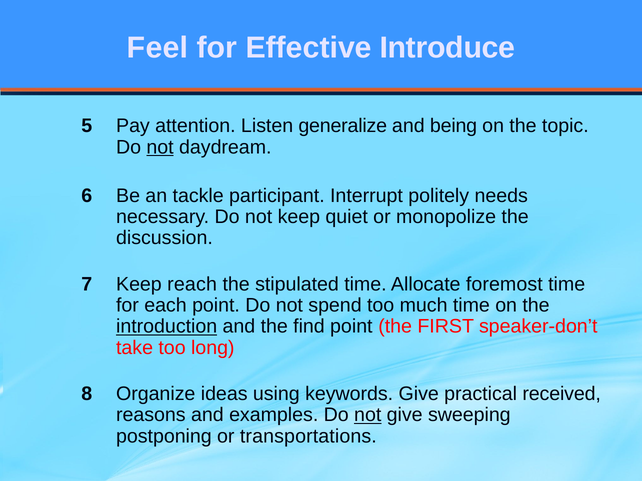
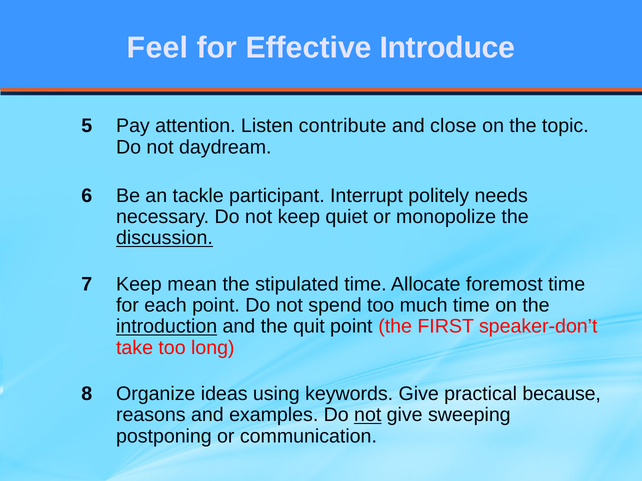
generalize: generalize -> contribute (343, 126)
being: being -> close (453, 126)
not underline: present -> none (160, 147)
discussion underline: none -> present (164, 238)
reach: reach -> mean (192, 284)
find: find -> quit (309, 327)
received: received -> because (562, 394)
transportations: transportations -> communication (308, 437)
